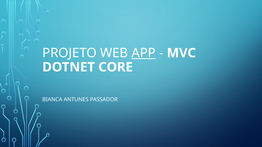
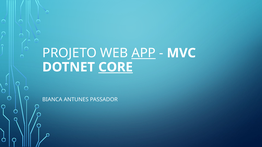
CORE underline: none -> present (116, 67)
